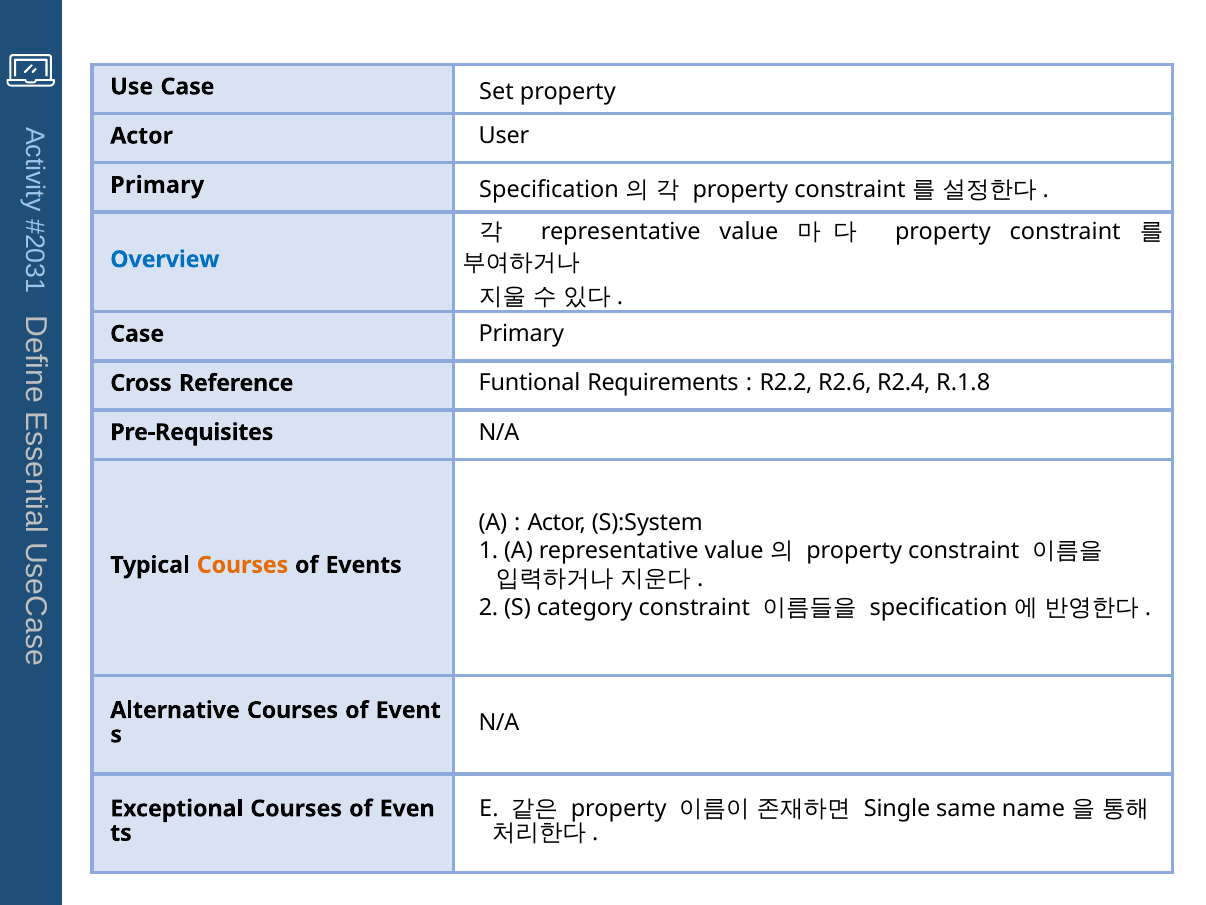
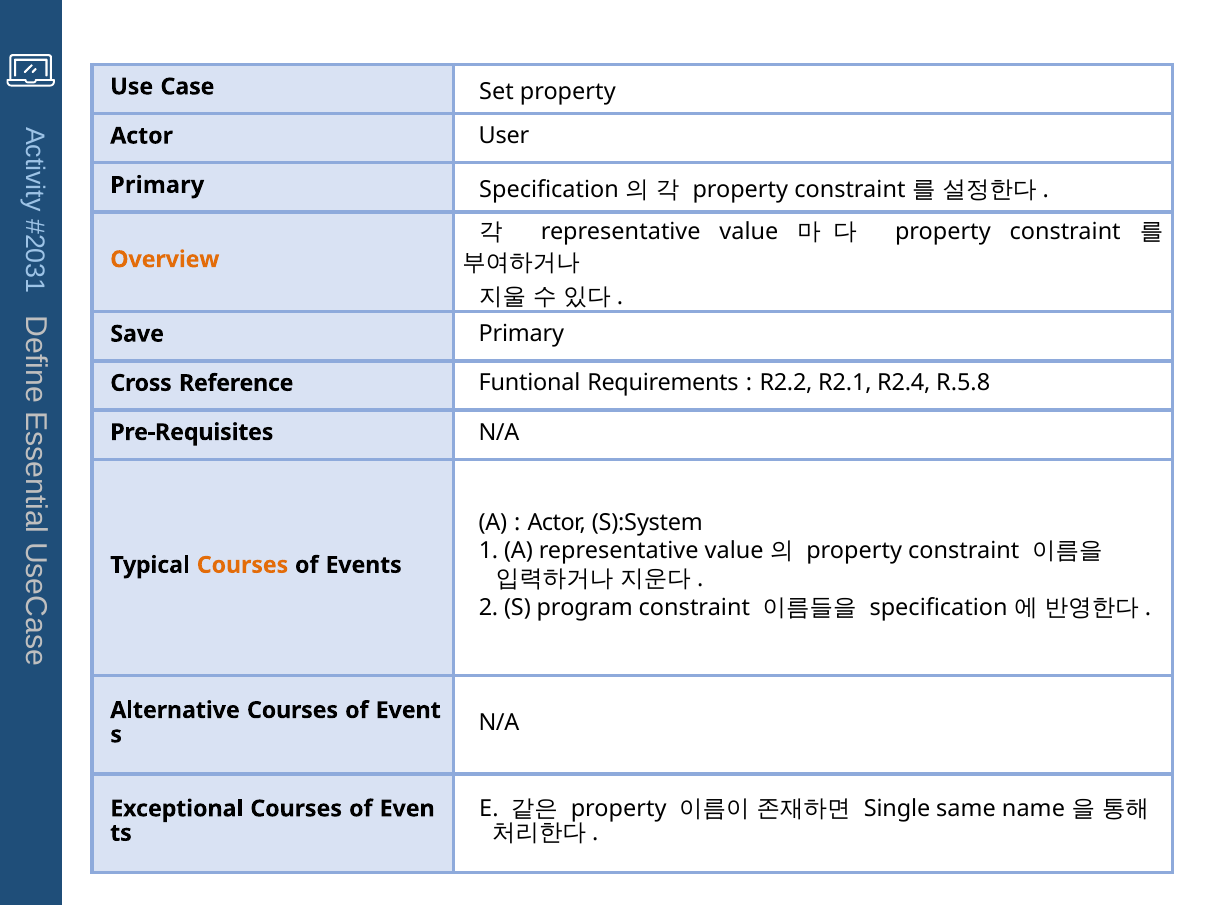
Overview colour: blue -> orange (165, 259)
Case: Case -> Save (137, 334)
R2.6: R2.6 -> R2.1 (845, 383)
R.1.8: R.1.8 -> R.5.8 (963, 383)
category: category -> program (585, 607)
